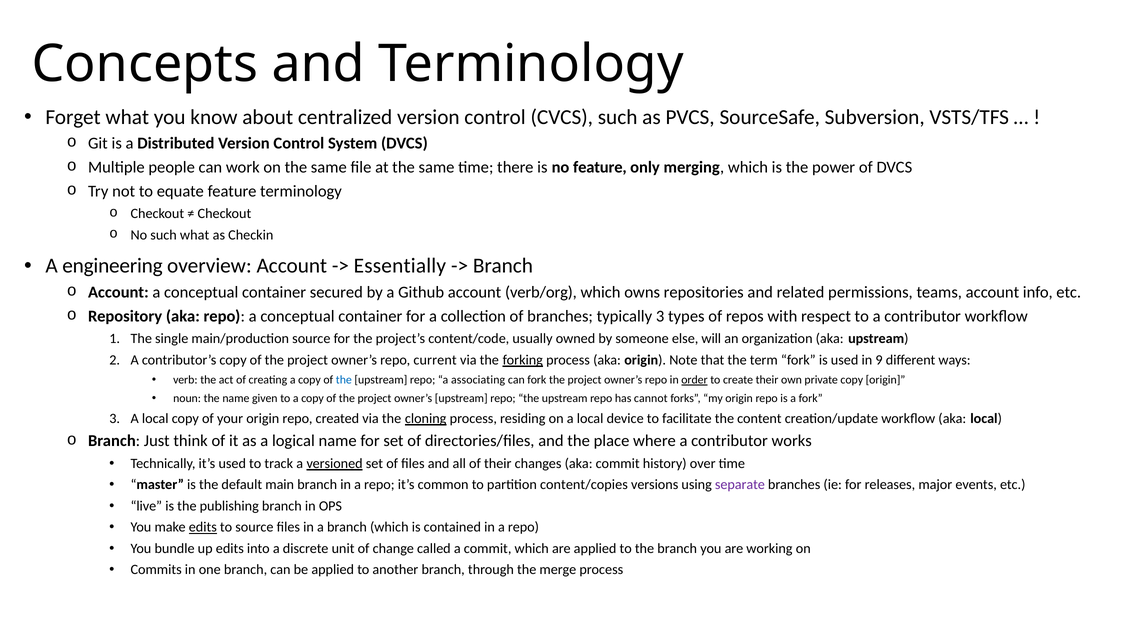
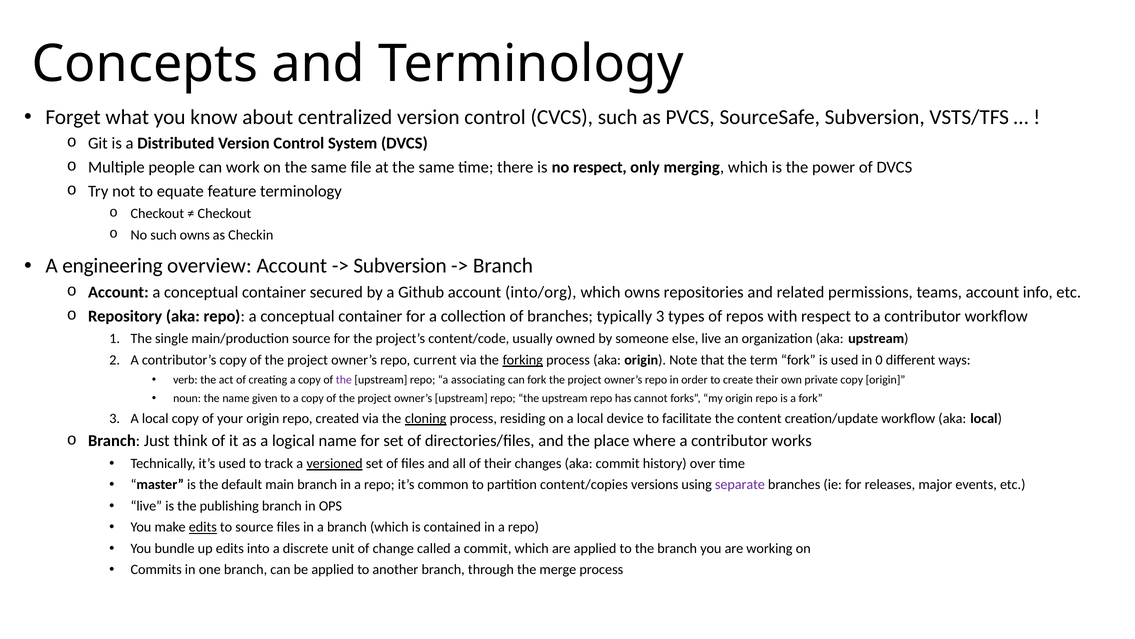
no feature: feature -> respect (600, 167)
such what: what -> owns (195, 235)
Essentially: Essentially -> Subversion (400, 266)
verb/org: verb/org -> into/org (541, 292)
else will: will -> live (711, 338)
9: 9 -> 0 (879, 360)
the colour: blue -> purple (344, 379)
order underline: present -> none (694, 379)
